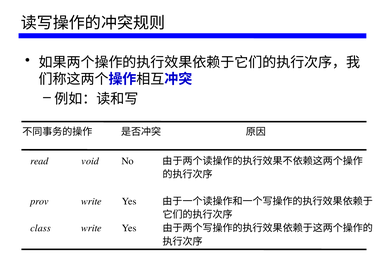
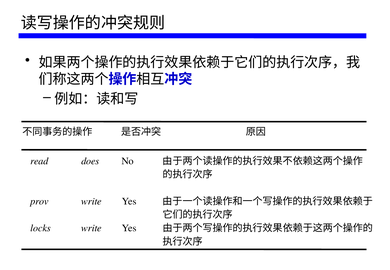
void: void -> does (90, 161)
class: class -> locks (41, 228)
